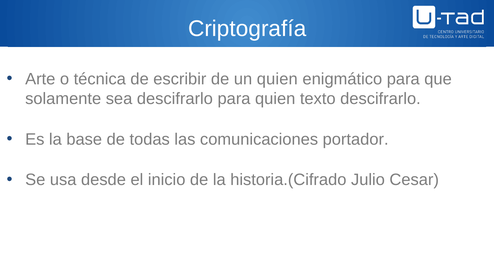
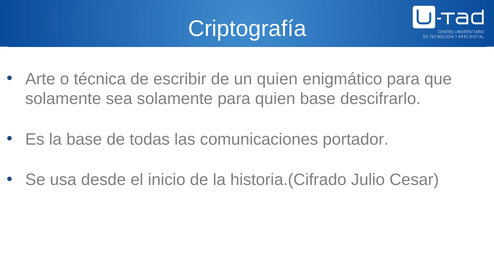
sea descifrarlo: descifrarlo -> solamente (175, 99)
quien texto: texto -> base (318, 99)
